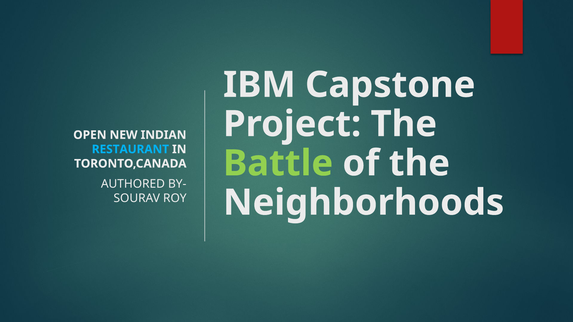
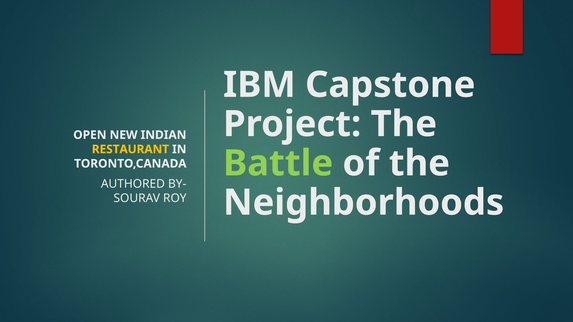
RESTAURANT colour: light blue -> yellow (130, 149)
